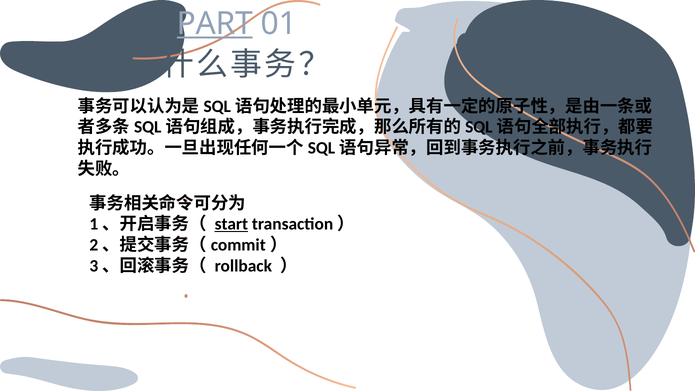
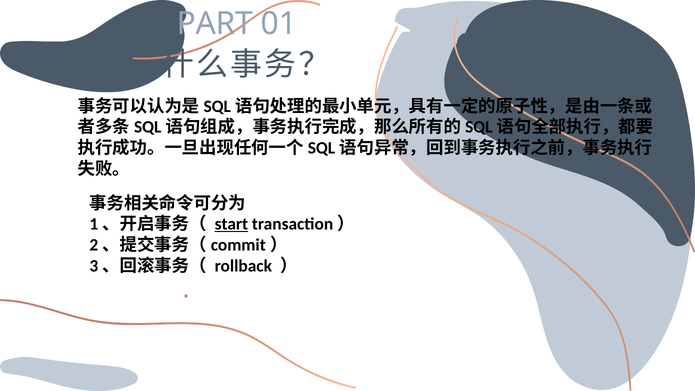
PART underline: present -> none (215, 24)
